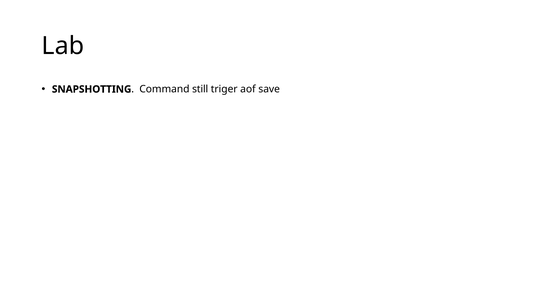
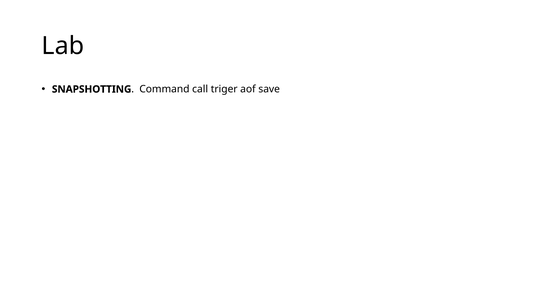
still: still -> call (200, 89)
